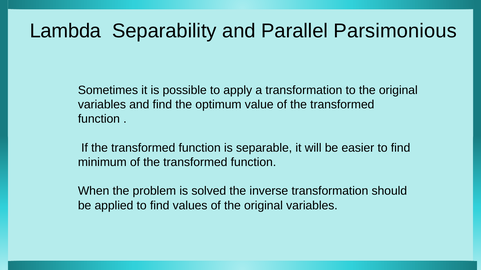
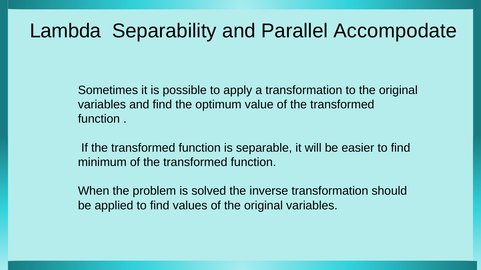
Parsimonious: Parsimonious -> Accompodate (395, 31)
